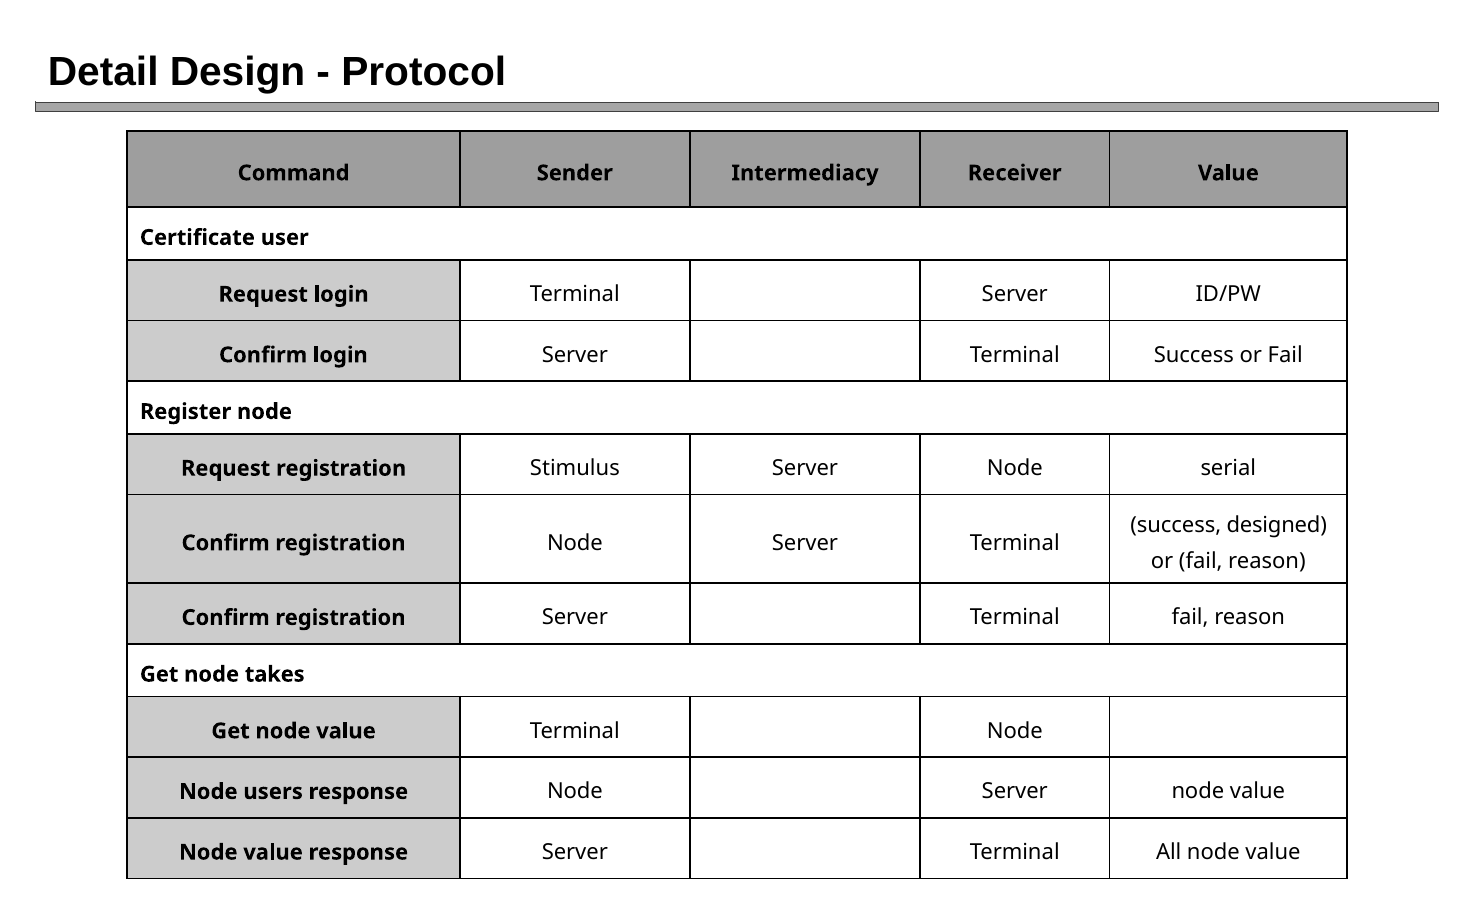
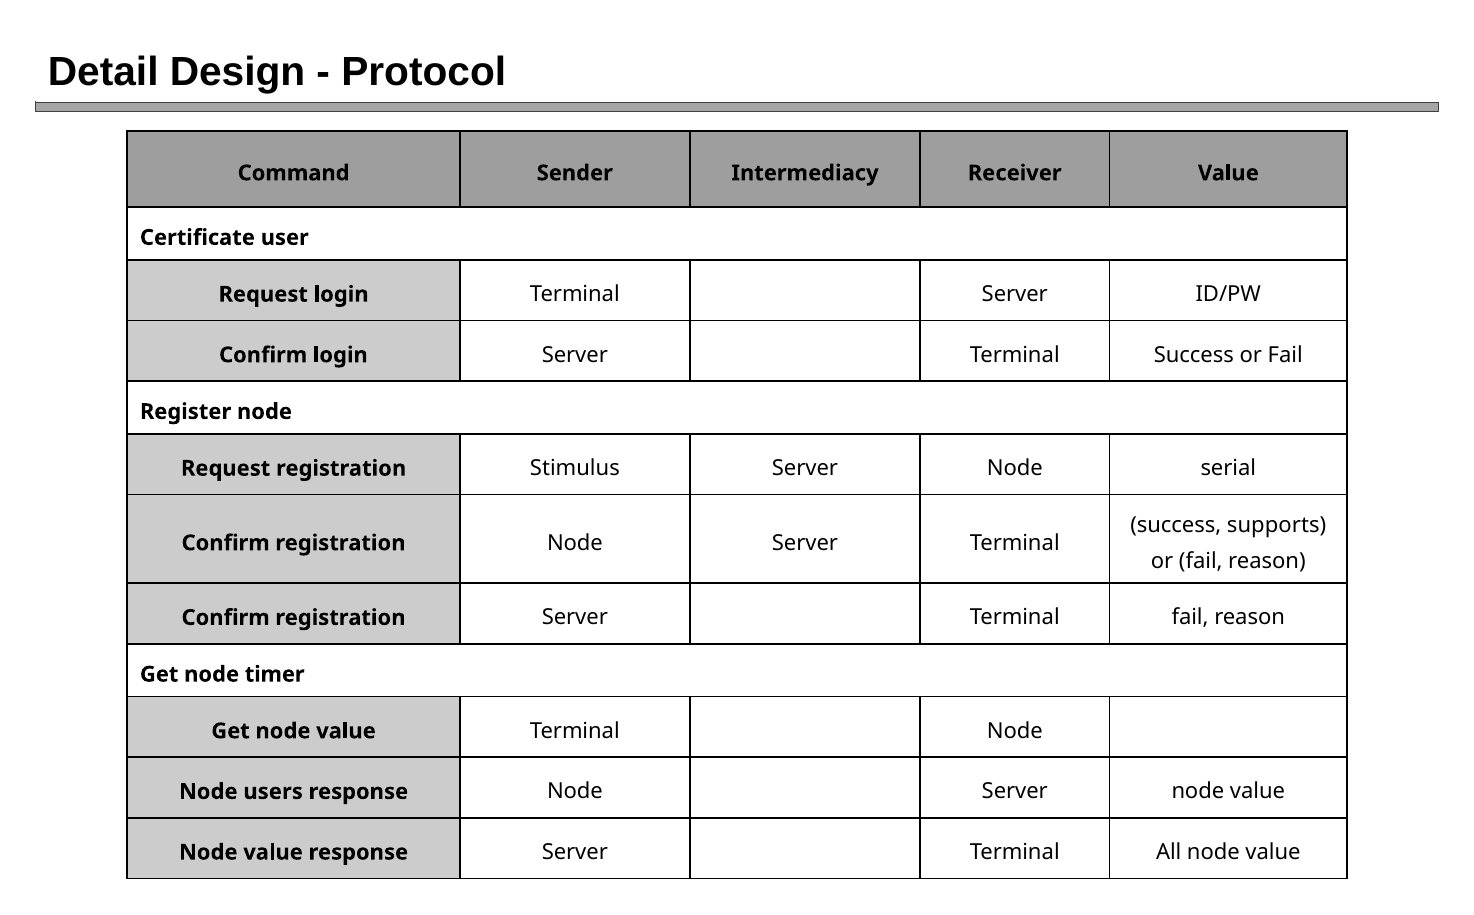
designed: designed -> supports (1277, 525)
takes: takes -> timer (275, 674)
